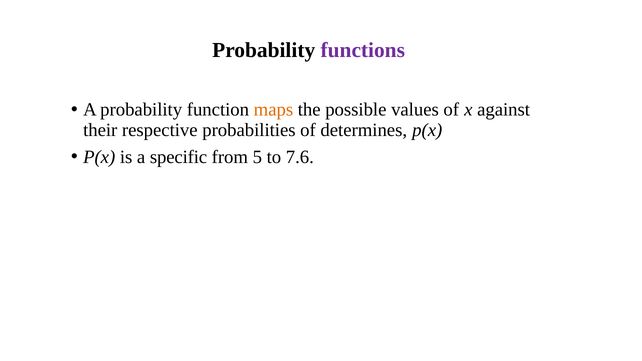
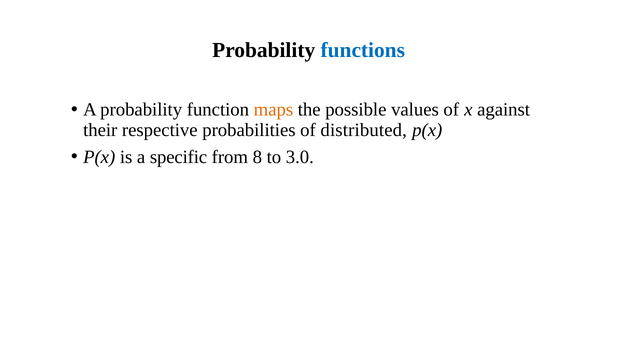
functions colour: purple -> blue (363, 50)
determines: determines -> distributed (364, 130)
5: 5 -> 8 (257, 157)
7.6: 7.6 -> 3.0 (300, 157)
